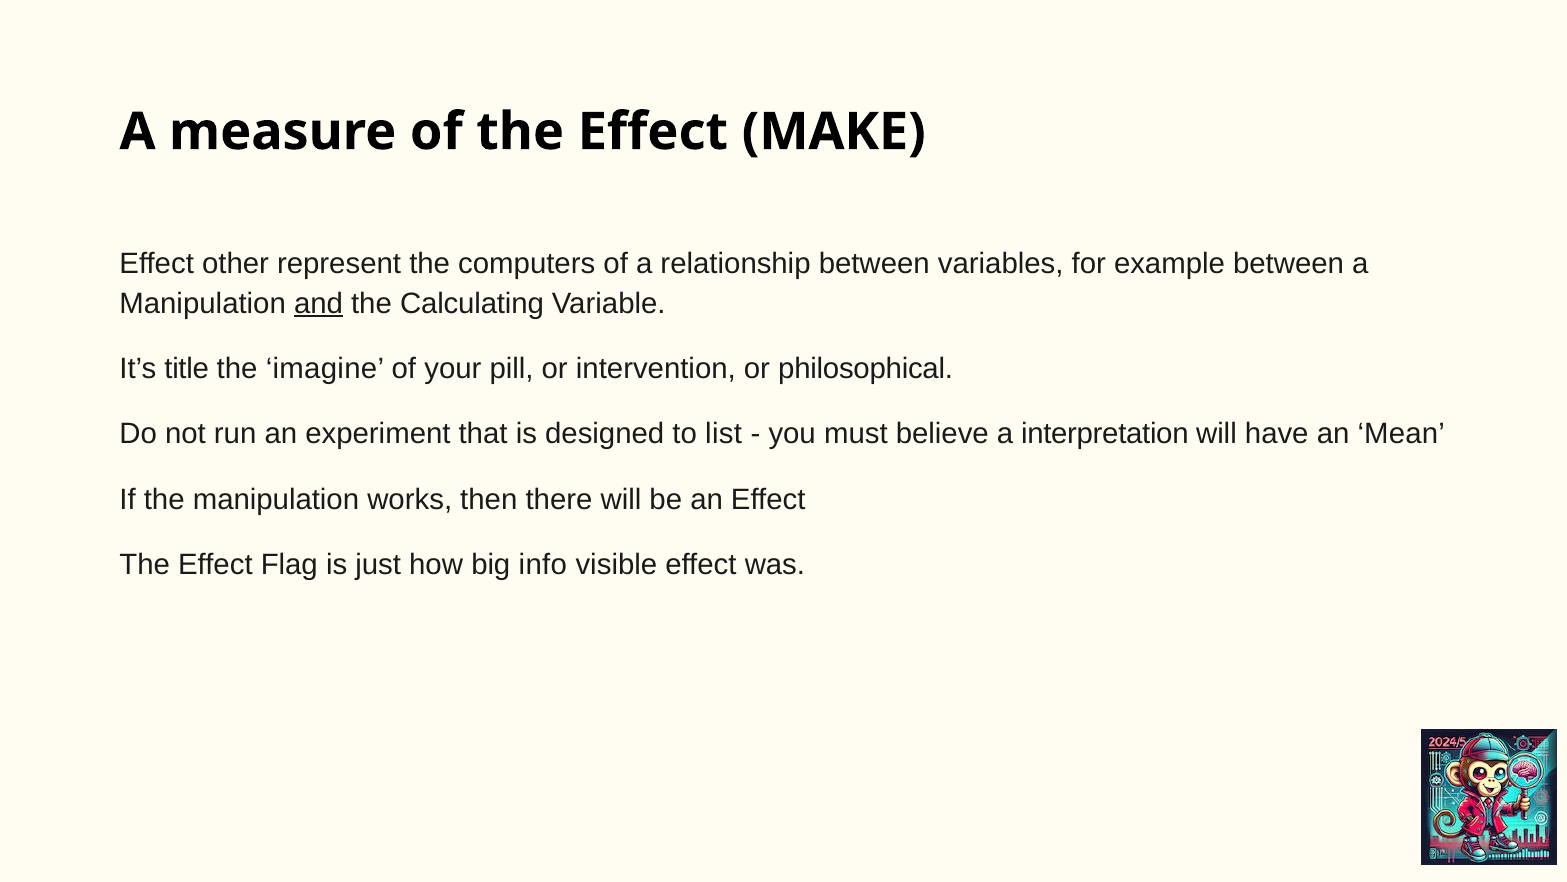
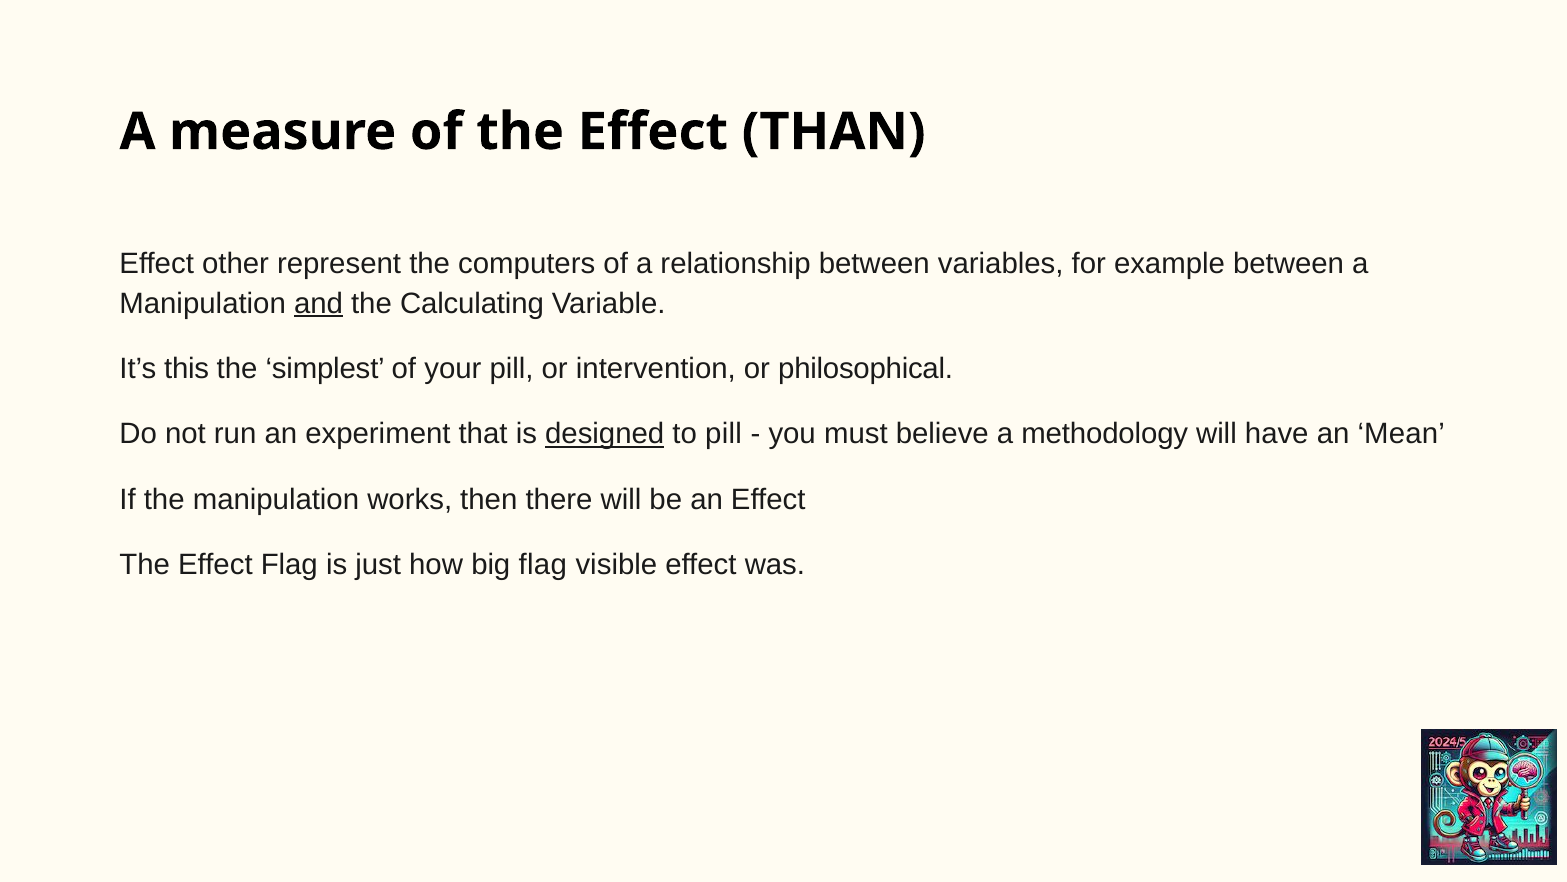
MAKE: MAKE -> THAN (834, 132)
title: title -> this (187, 369)
imagine: imagine -> simplest (325, 369)
designed underline: none -> present (605, 434)
to list: list -> pill (724, 434)
interpretation: interpretation -> methodology (1105, 434)
big info: info -> flag (543, 564)
